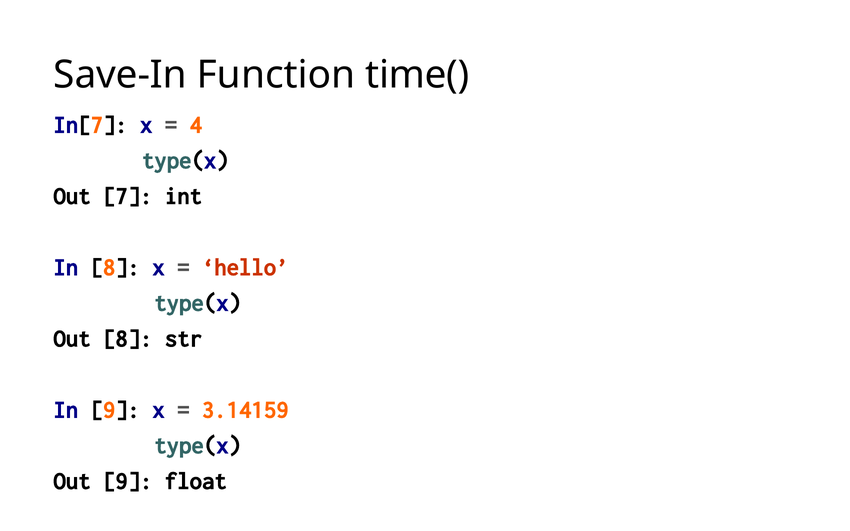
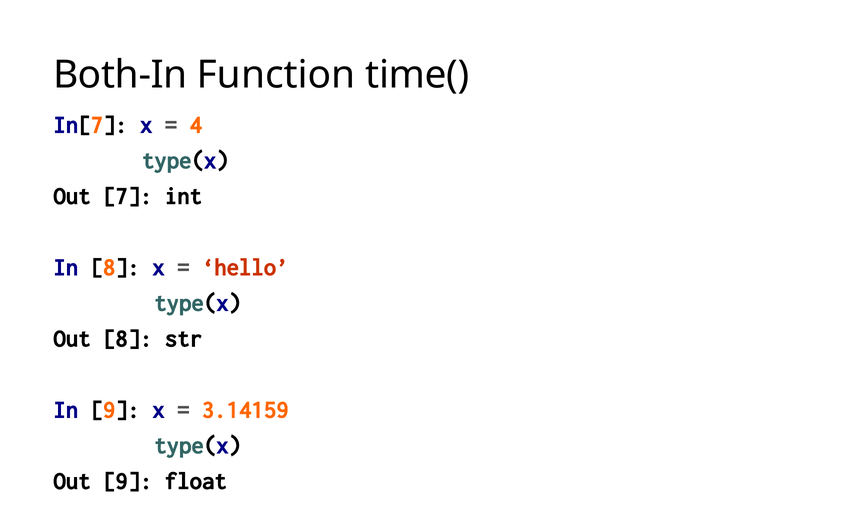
Save-In: Save-In -> Both-In (120, 75)
